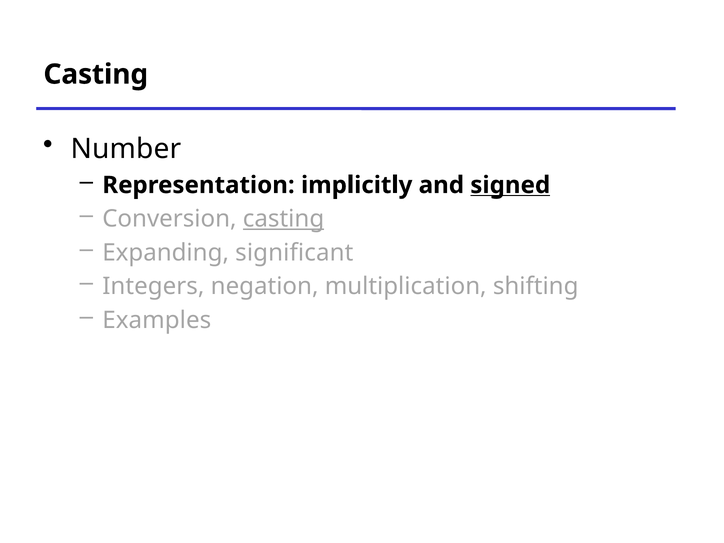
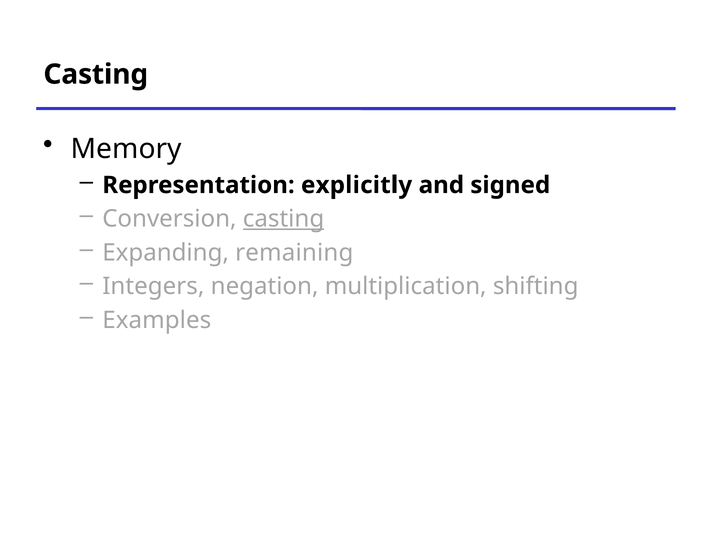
Number: Number -> Memory (126, 149)
implicitly: implicitly -> explicitly (357, 185)
signed underline: present -> none (510, 185)
significant: significant -> remaining (294, 253)
